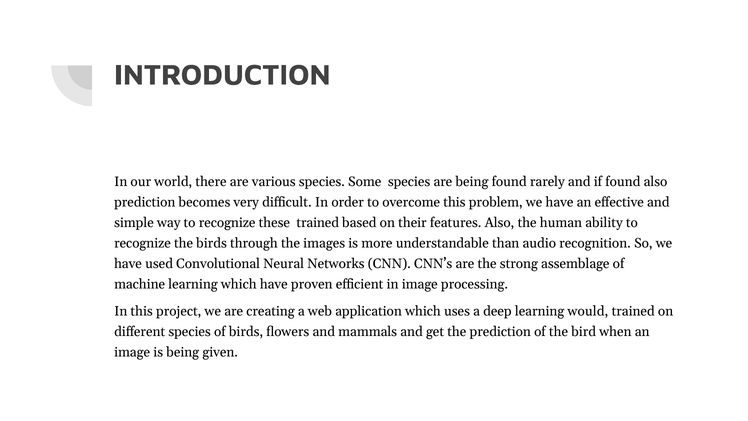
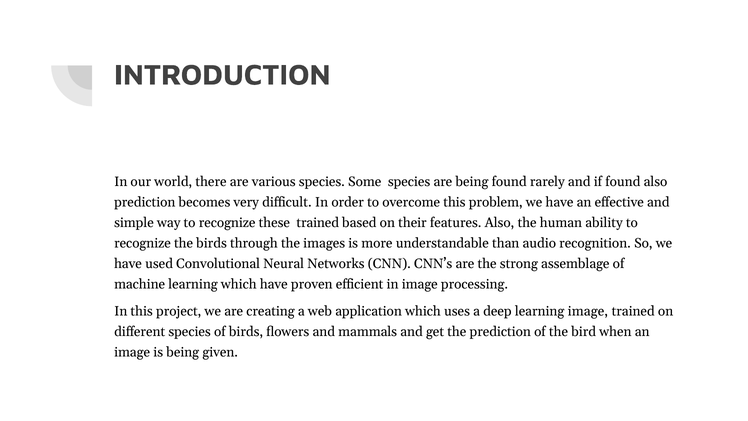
learning would: would -> image (588, 311)
